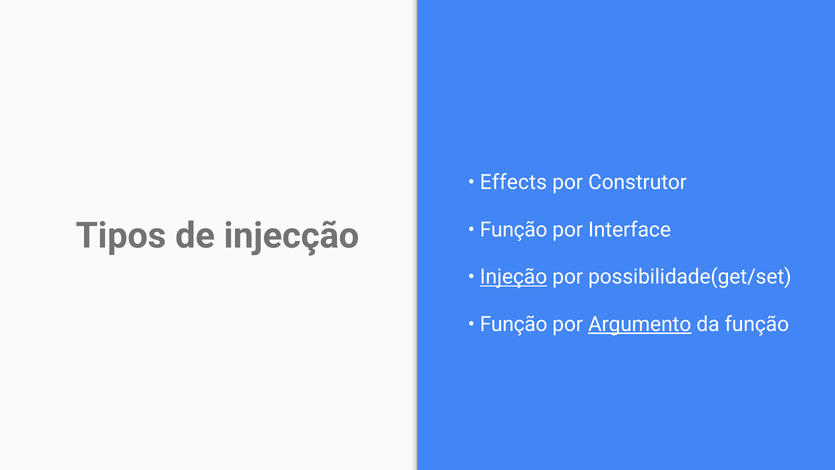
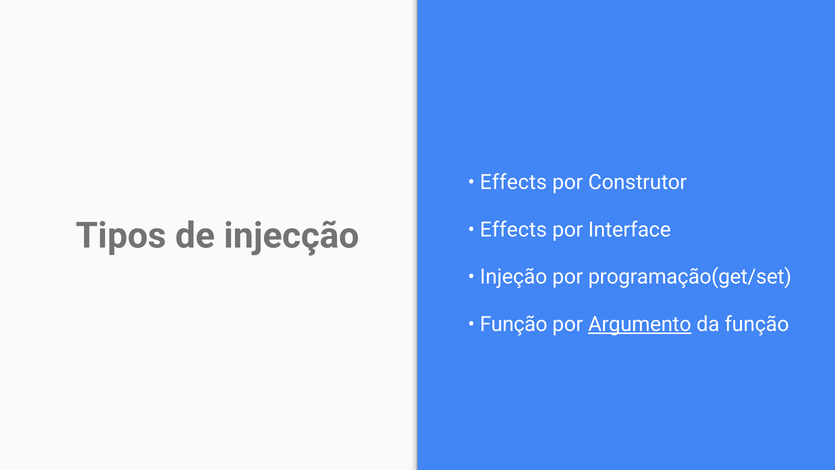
Função: Função -> Effects (513, 229)
Injeção underline: present -> none (514, 277)
possibilidade(get/set: possibilidade(get/set -> programação(get/set (690, 277)
